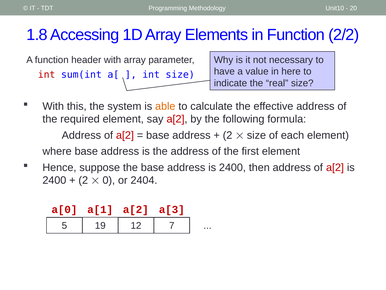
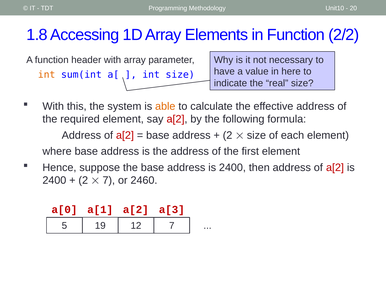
int colour: red -> orange (47, 75)
0: 0 -> 7 (109, 180)
2404: 2404 -> 2460 (144, 180)
